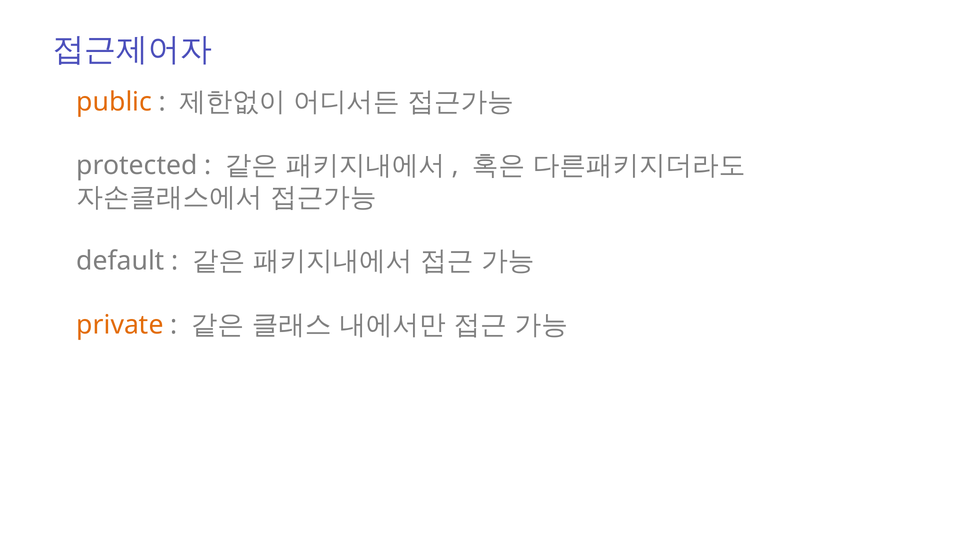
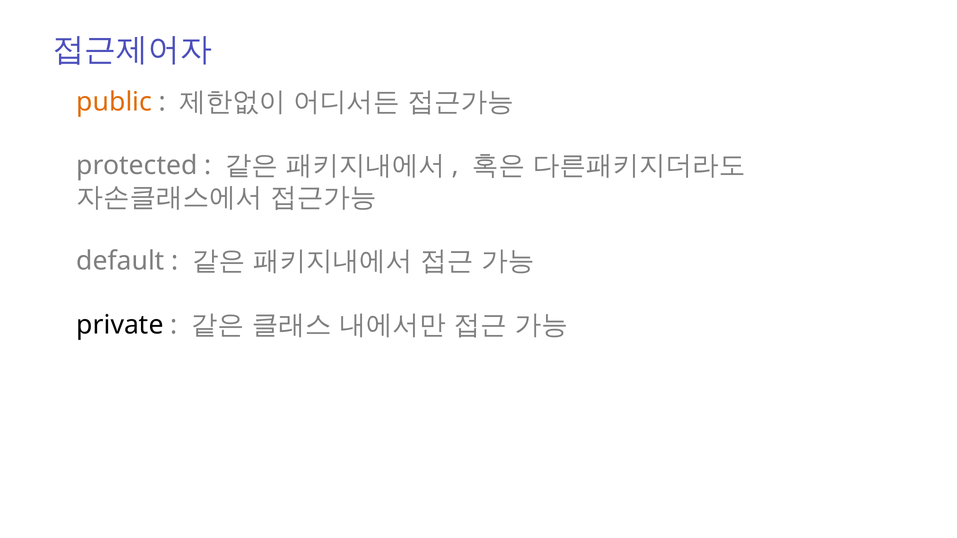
private colour: orange -> black (120, 325)
